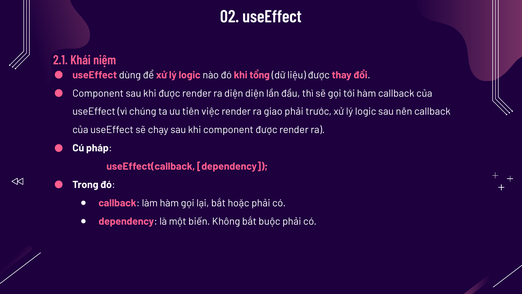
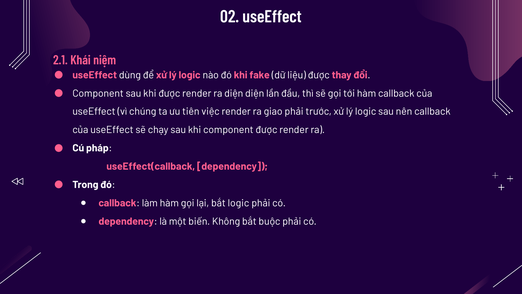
tổng: tổng -> fake (260, 75)
bắt hoặc: hoặc -> logic (238, 203)
